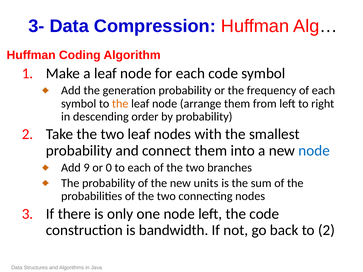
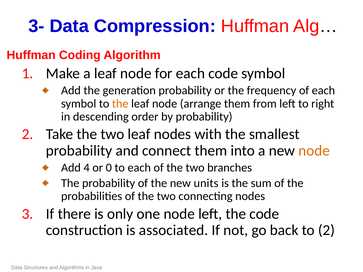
node colour: blue -> orange (314, 151)
9: 9 -> 4 (87, 168)
bandwidth: bandwidth -> associated (174, 230)
